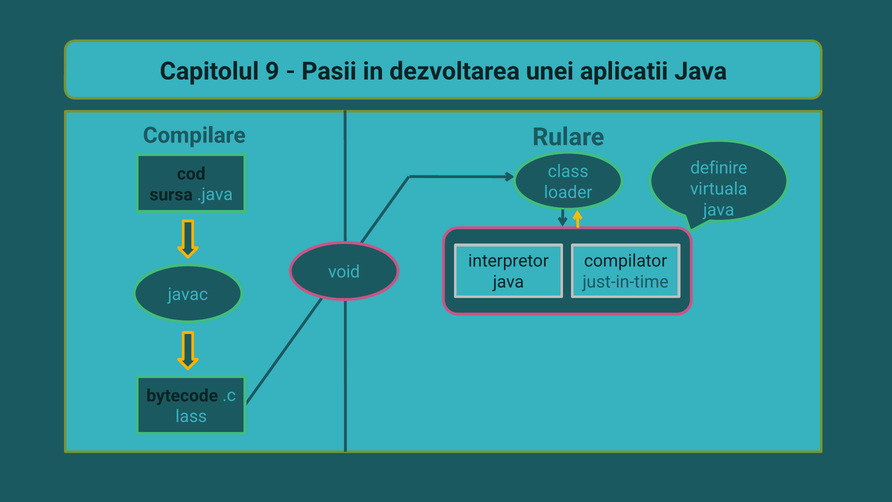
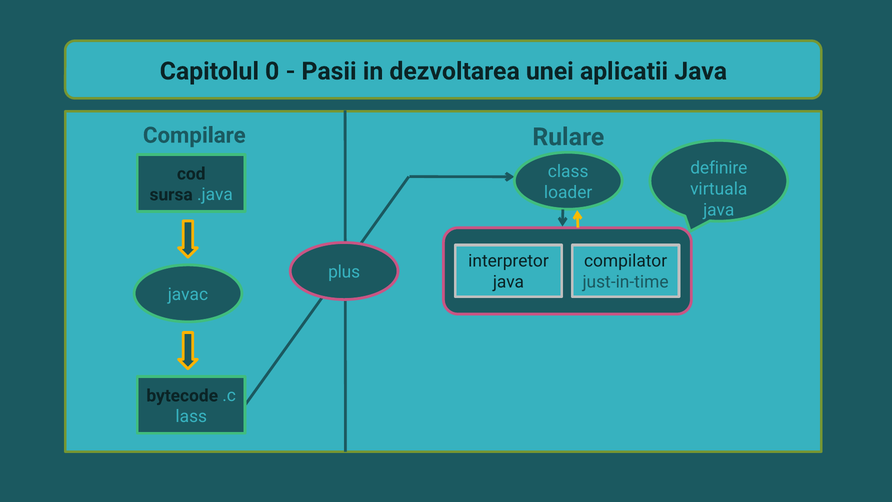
9: 9 -> 0 (272, 71)
void: void -> plus (344, 272)
